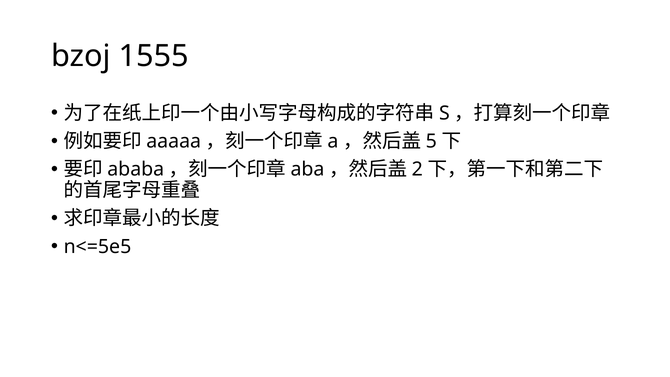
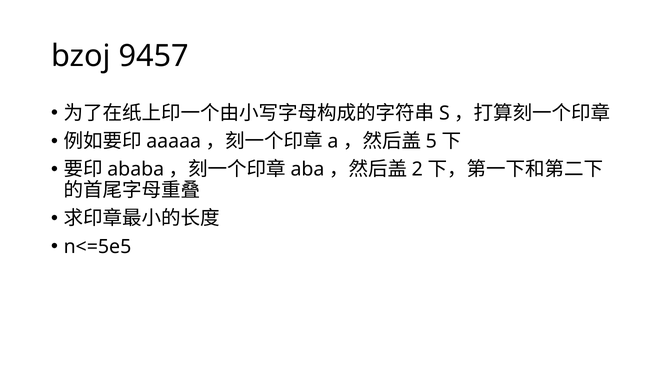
1555: 1555 -> 9457 (154, 56)
